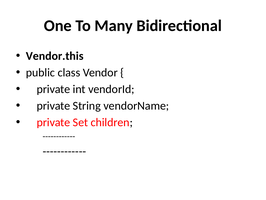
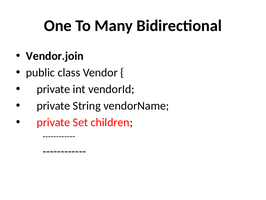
Vendor.this: Vendor.this -> Vendor.join (55, 56)
